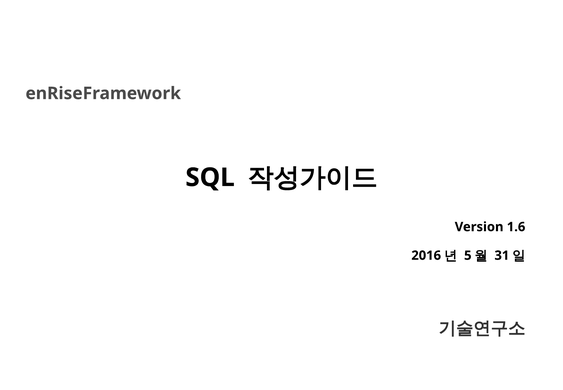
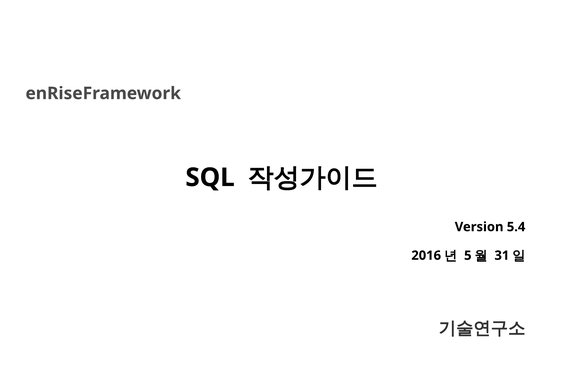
1.6: 1.6 -> 5.4 (516, 227)
